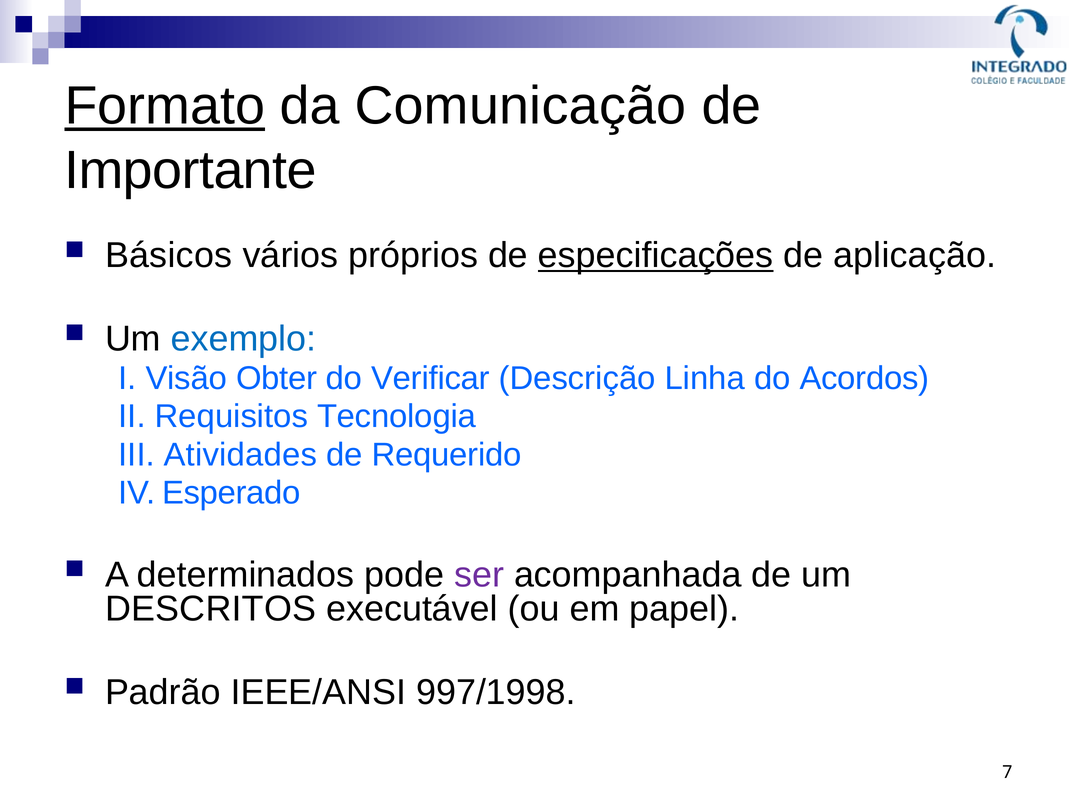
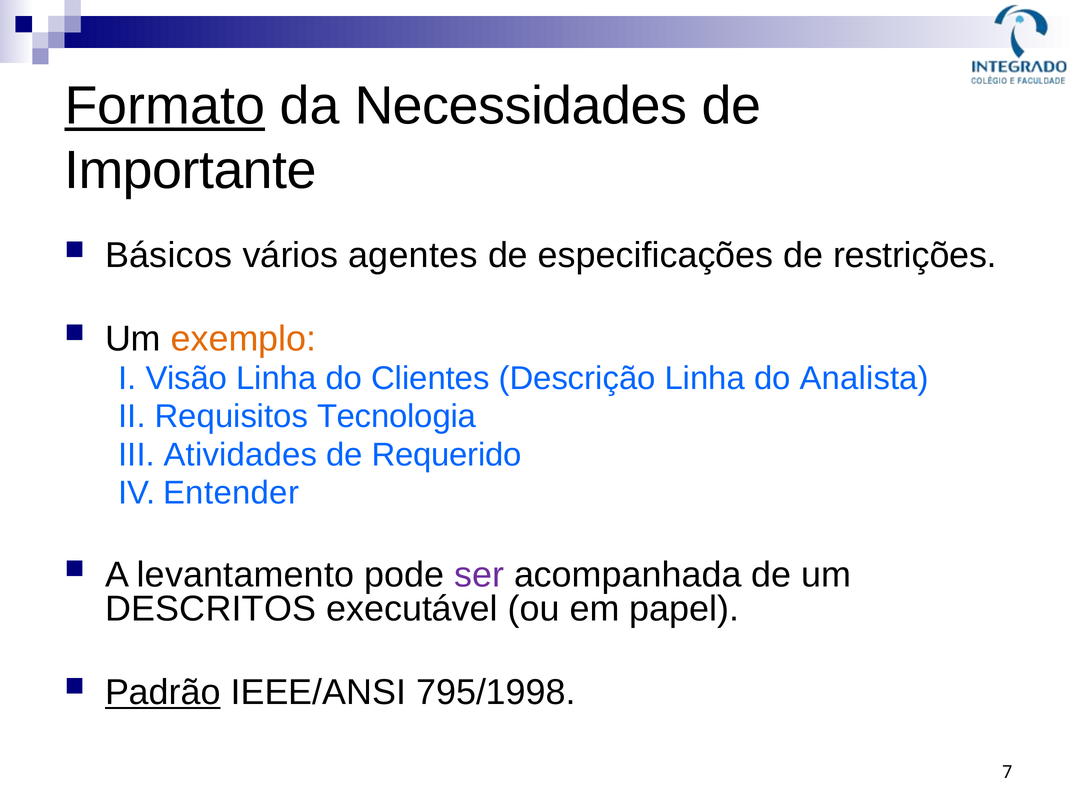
Comunicação: Comunicação -> Necessidades (521, 106)
próprios: próprios -> agentes (413, 255)
especificações underline: present -> none (656, 255)
aplicação: aplicação -> restrições (915, 255)
exemplo colour: blue -> orange (243, 339)
Visão Obter: Obter -> Linha (276, 378)
Verificar: Verificar -> Clientes (430, 378)
Acordos: Acordos -> Analista (864, 378)
Esperado: Esperado -> Entender (231, 493)
determinados: determinados -> levantamento (245, 574)
Padrão underline: none -> present (163, 692)
997/1998: 997/1998 -> 795/1998 (496, 692)
